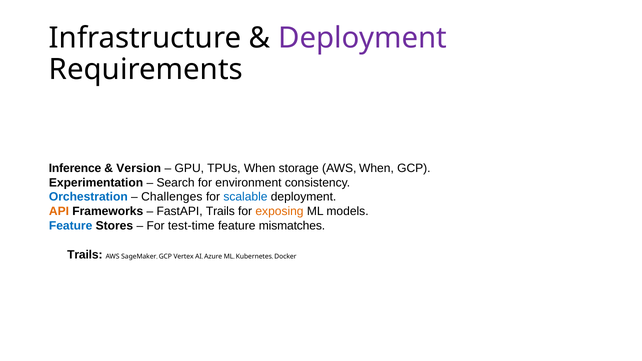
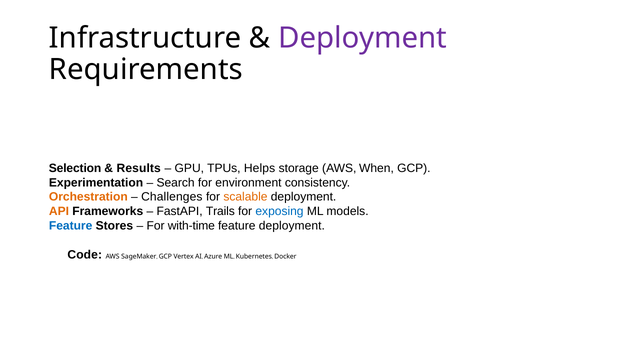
Inference: Inference -> Selection (75, 168)
Version: Version -> Results (139, 168)
TPUs When: When -> Helps (260, 168)
Orchestration colour: blue -> orange (88, 197)
scalable colour: blue -> orange (245, 197)
exposing colour: orange -> blue (280, 212)
test-time: test-time -> with-time (191, 226)
feature mismatches: mismatches -> deployment (292, 226)
Trails: Trails -> Code (85, 255)
